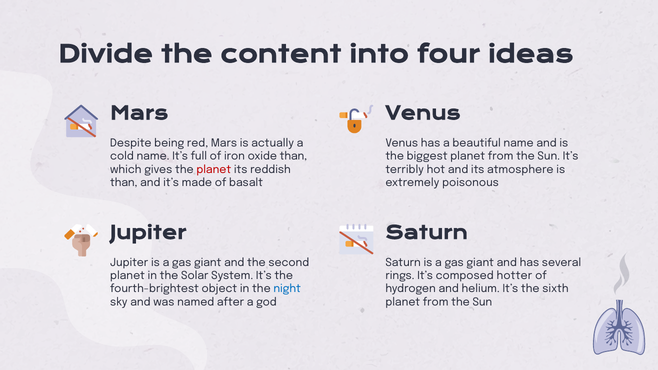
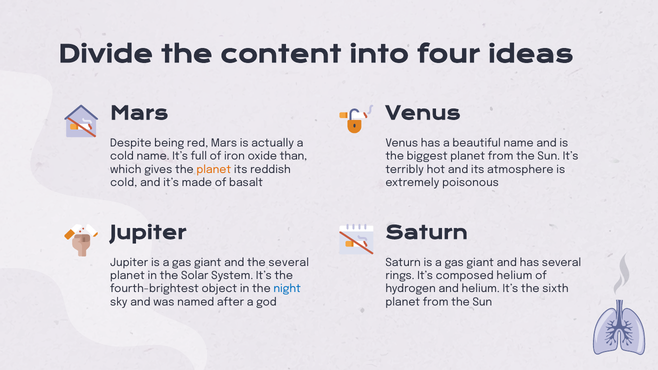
planet colour: red -> orange (214, 169)
than: than -> cold (124, 183)
the second: second -> several (289, 263)
composed hotter: hotter -> helium (514, 276)
